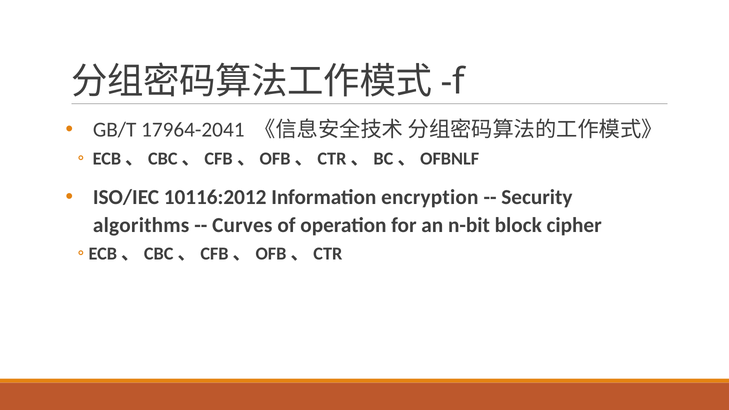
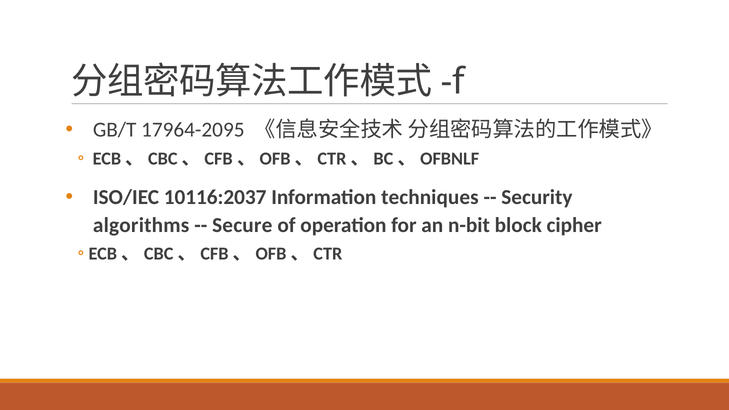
17964-2041: 17964-2041 -> 17964-2095 (193, 130)
10116:2012: 10116:2012 -> 10116:2037 (215, 197)
encryption: encryption -> techniques (430, 197)
Curves: Curves -> Secure (242, 225)
